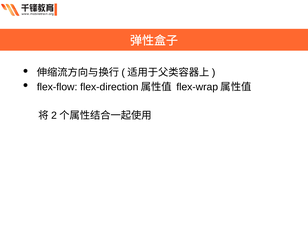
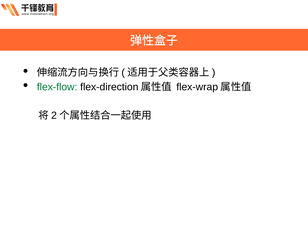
flex-flow colour: black -> green (57, 87)
